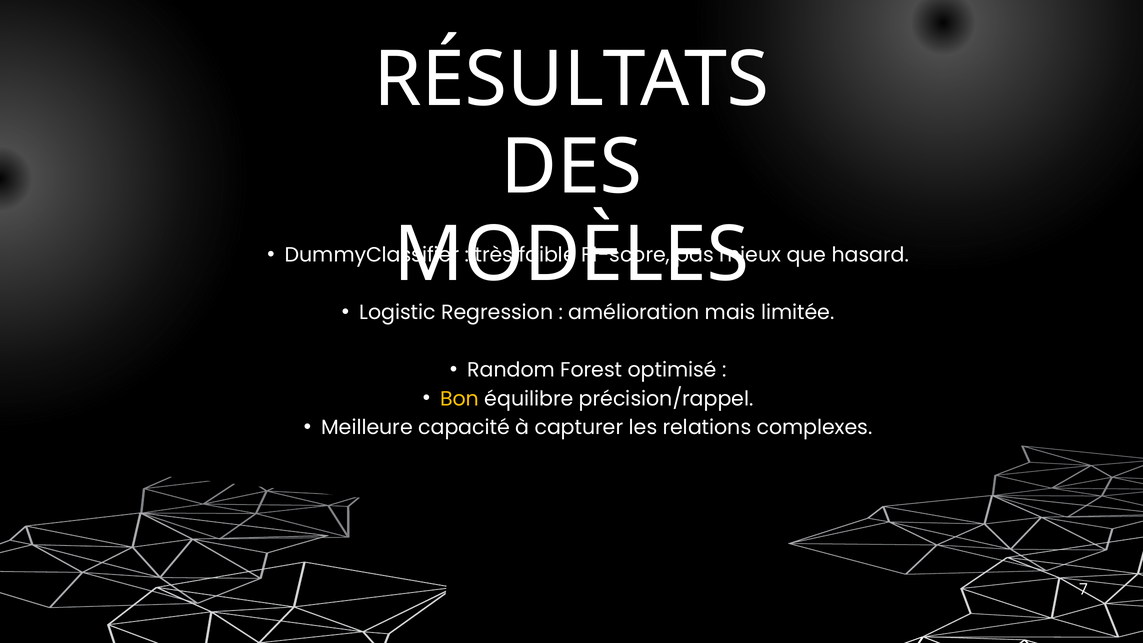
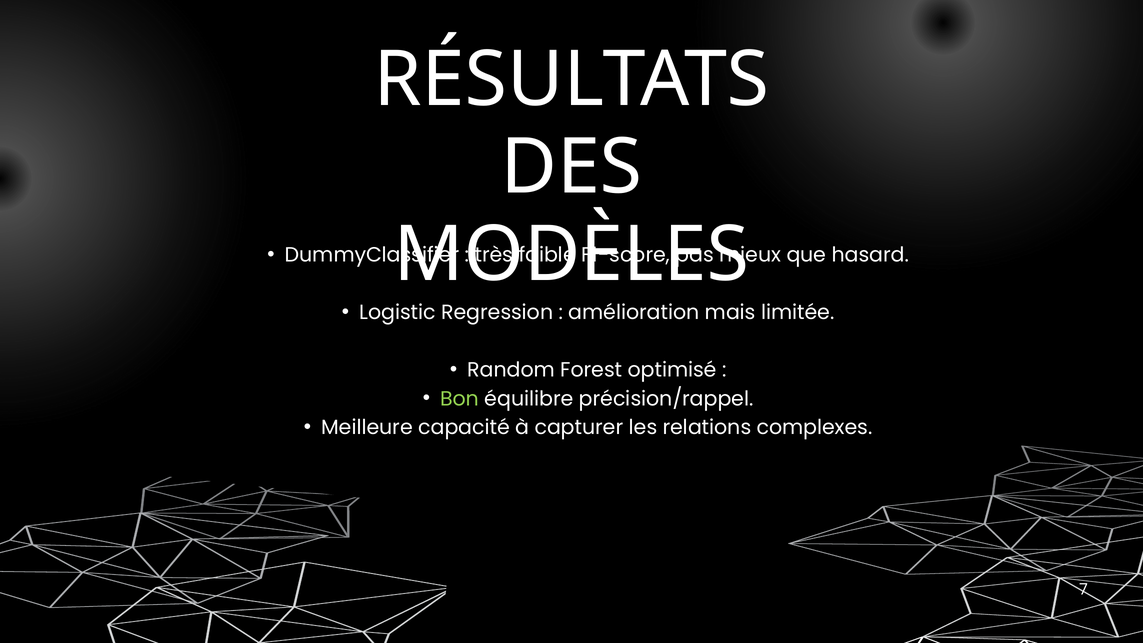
Bon colour: yellow -> light green (460, 399)
